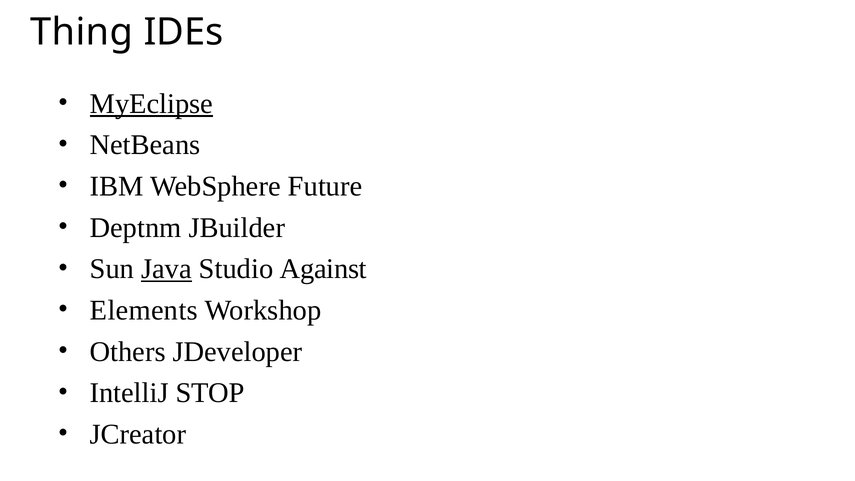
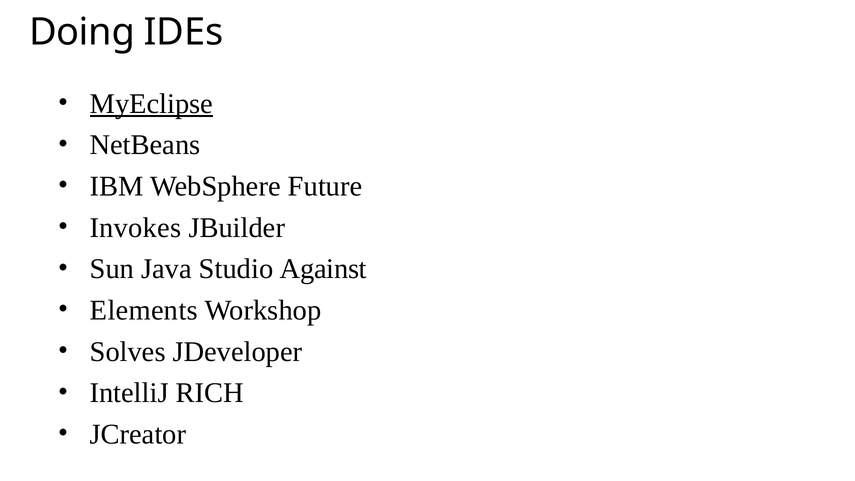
Thing: Thing -> Doing (82, 32)
Deptnm: Deptnm -> Invokes (136, 228)
Java underline: present -> none (166, 269)
Others: Others -> Solves (128, 352)
STOP: STOP -> RICH (210, 393)
